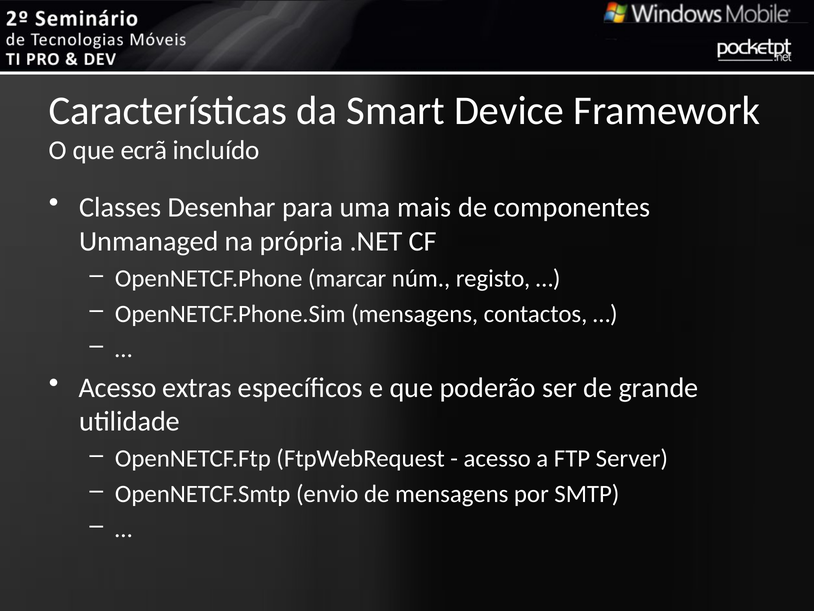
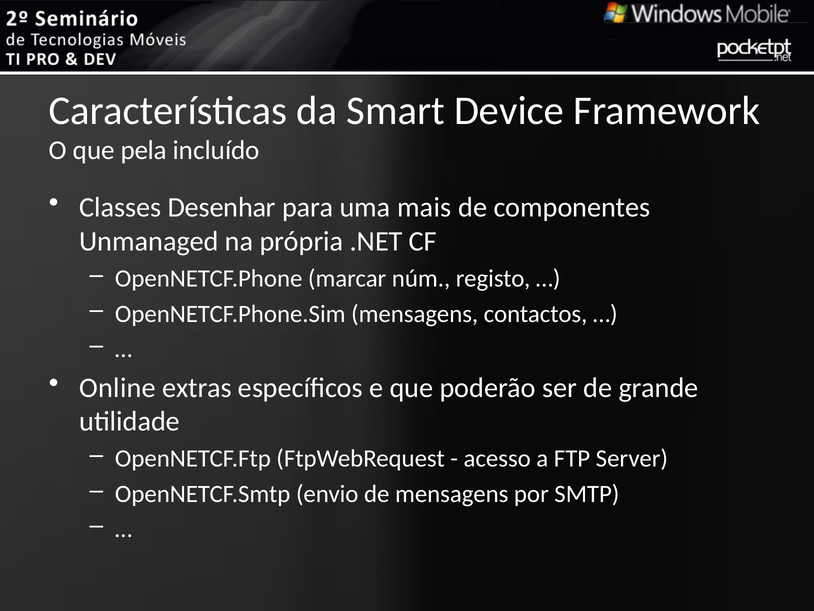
ecrã: ecrã -> pela (144, 150)
Acesso: Acesso -> Online (118, 387)
